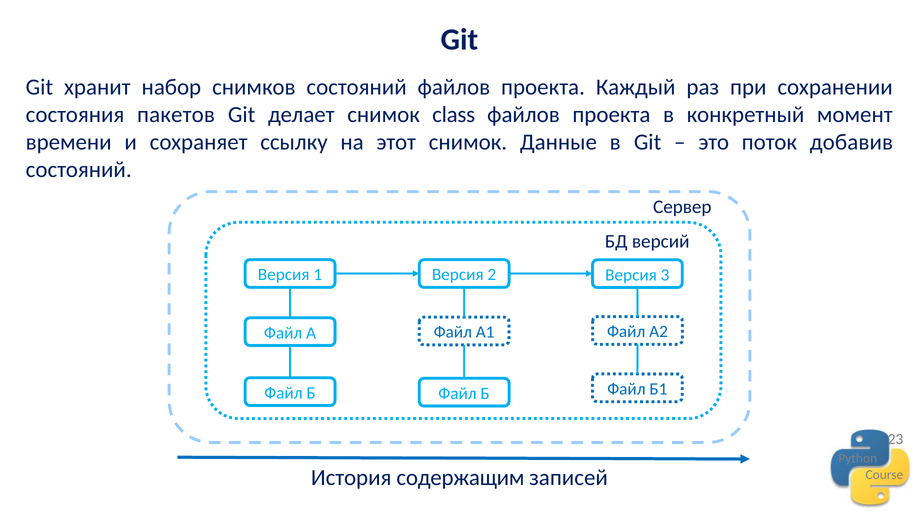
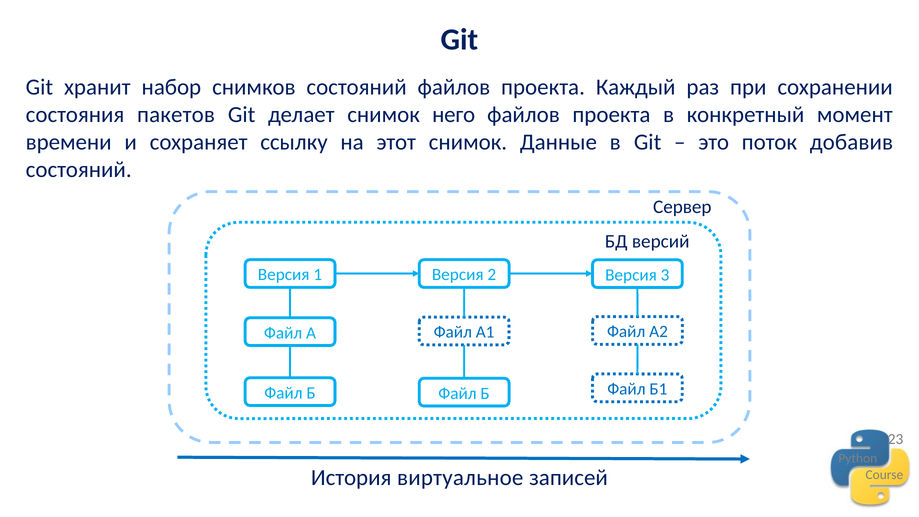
class: class -> него (454, 115)
содержащим: содержащим -> виртуальное (460, 478)
